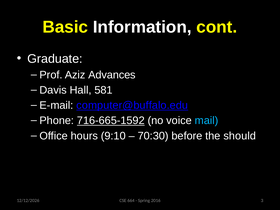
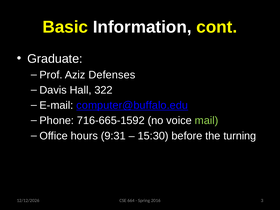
Advances: Advances -> Defenses (112, 75)
581: 581 -> 322 (104, 90)
716-665-1592 underline: present -> none (111, 121)
mail colour: light blue -> light green (207, 121)
9:10: 9:10 -> 9:31 (113, 136)
70:30: 70:30 -> 15:30 (153, 136)
should: should -> turning (240, 136)
